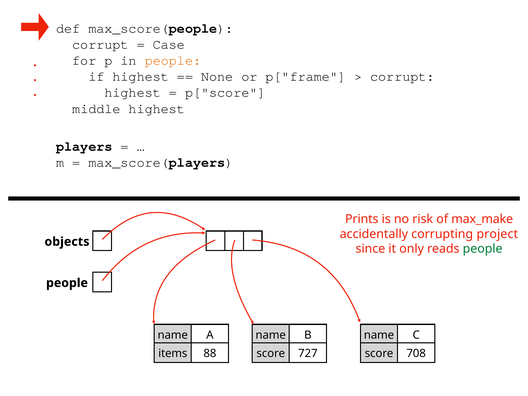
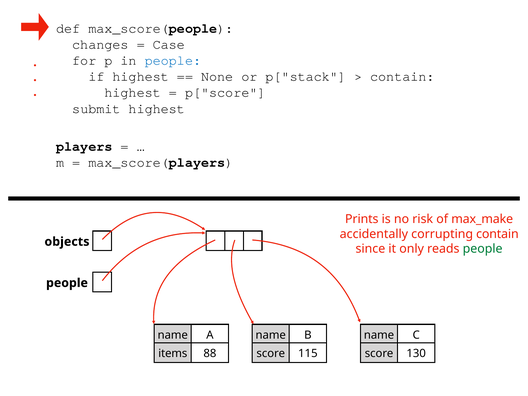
corrupt: corrupt -> changes (100, 44)
people colour: orange -> blue (173, 60)
p["frame: p["frame -> p["stack (306, 76)
corrupt: corrupt -> contain (402, 76)
middle: middle -> submit (96, 109)
corrupting project: project -> contain (497, 234)
727: 727 -> 115 (308, 353)
708: 708 -> 130 (416, 353)
